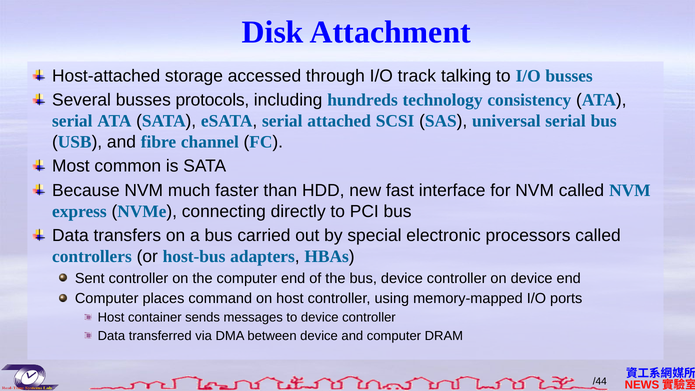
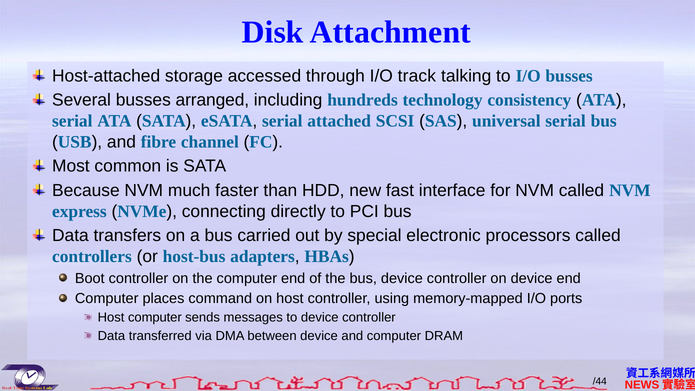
protocols: protocols -> arranged (212, 100)
Sent: Sent -> Boot (90, 278)
Host container: container -> computer (155, 318)
